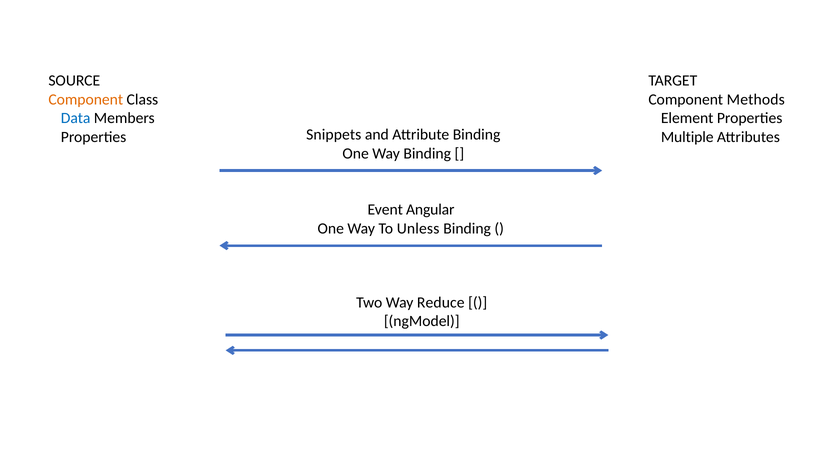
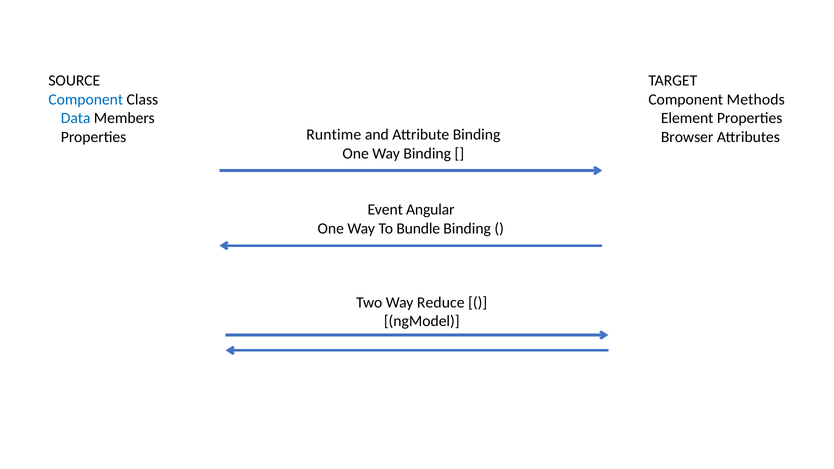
Component colour: orange -> blue (86, 99)
Snippets: Snippets -> Runtime (334, 135)
Multiple: Multiple -> Browser (687, 137)
Unless: Unless -> Bundle (418, 228)
